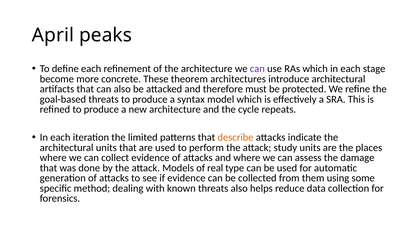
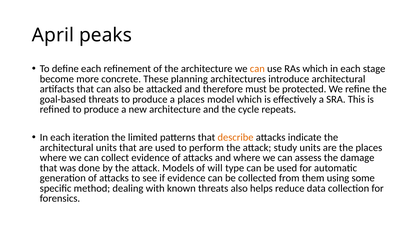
can colour: purple -> orange (257, 69)
theorem: theorem -> planning (189, 79)
a syntax: syntax -> places (191, 100)
real: real -> will (215, 168)
